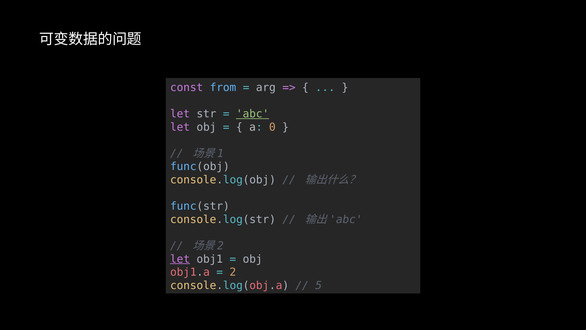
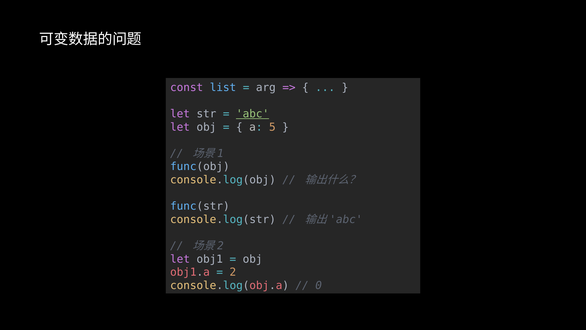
from: from -> list (223, 87)
0: 0 -> 5 (272, 127)
let underline: present -> none (180, 259)
5: 5 -> 0 (319, 285)
